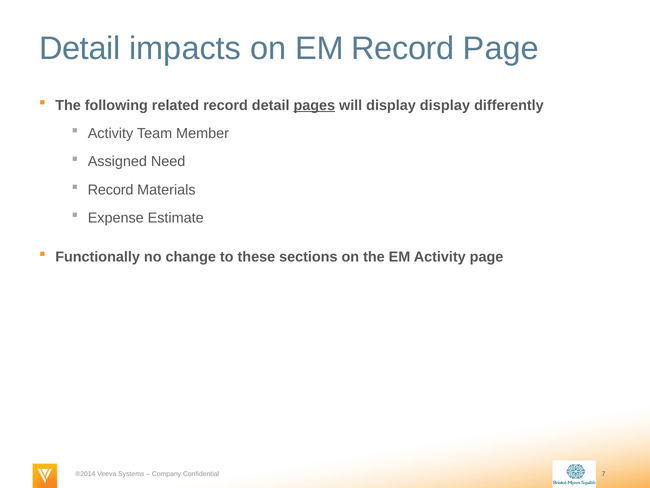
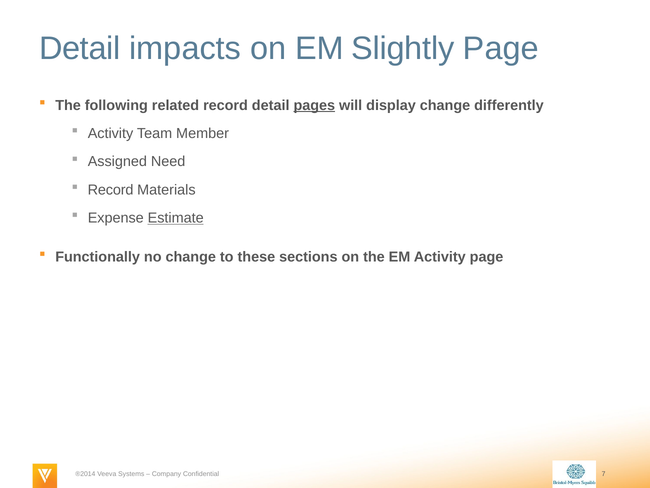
EM Record: Record -> Slightly (403, 49)
display display: display -> change (445, 105)
Estimate underline: none -> present (176, 218)
